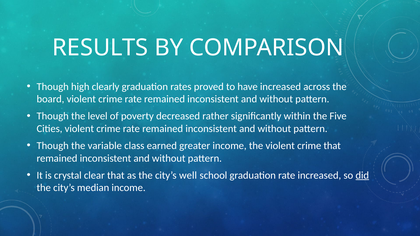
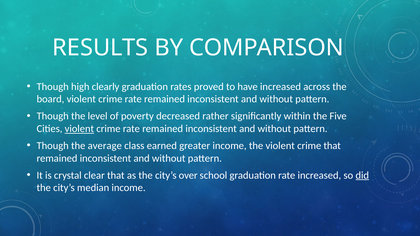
violent underline: none -> present (79, 129)
variable: variable -> average (105, 146)
well: well -> over (188, 175)
